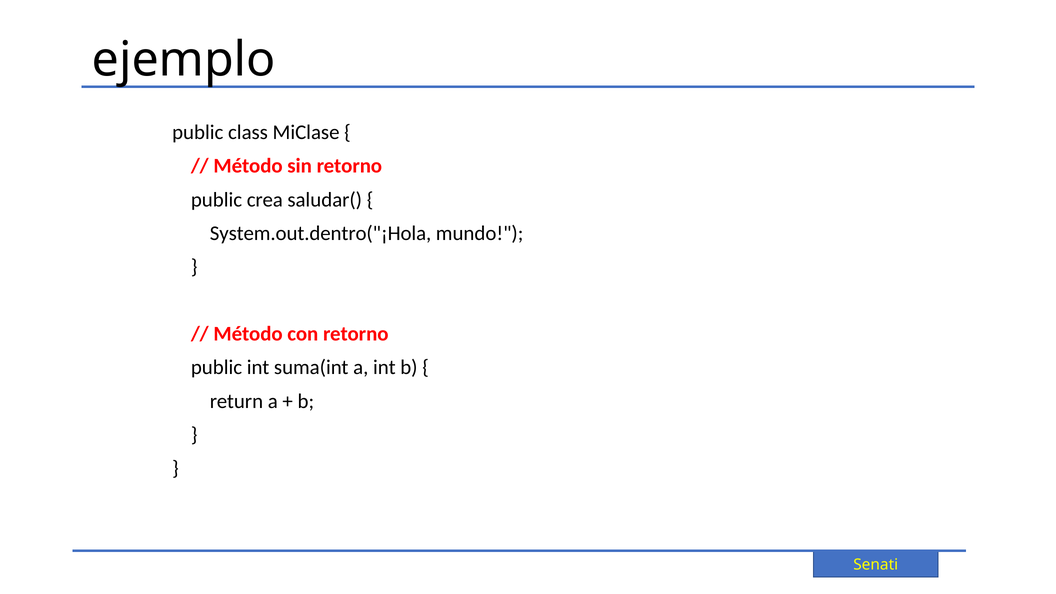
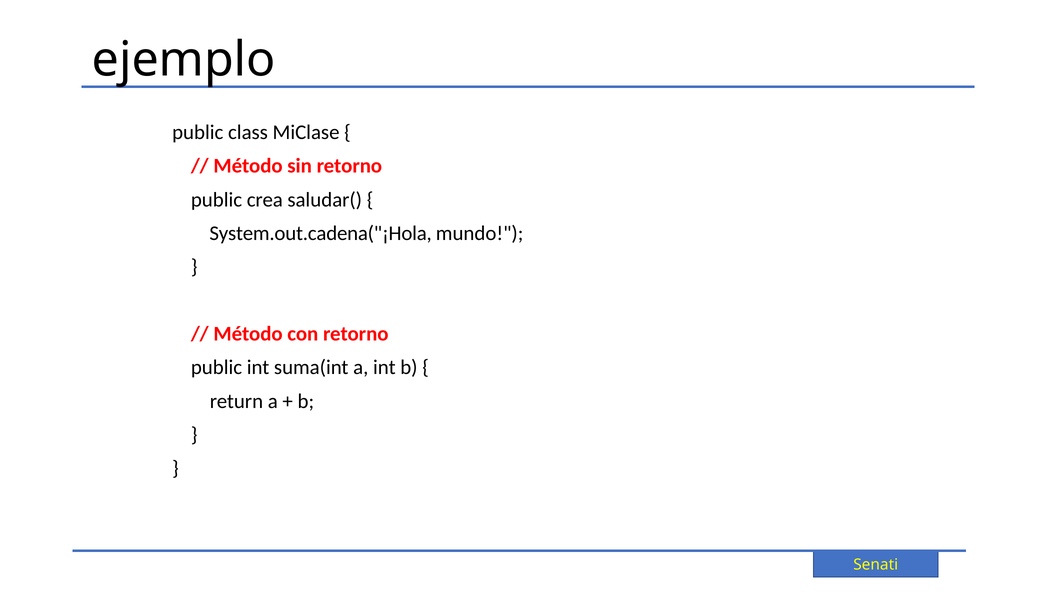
System.out.dentro("¡Hola: System.out.dentro("¡Hola -> System.out.cadena("¡Hola (321, 233)
